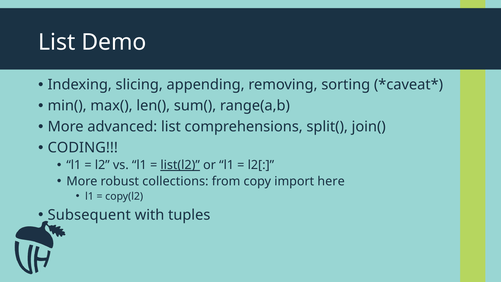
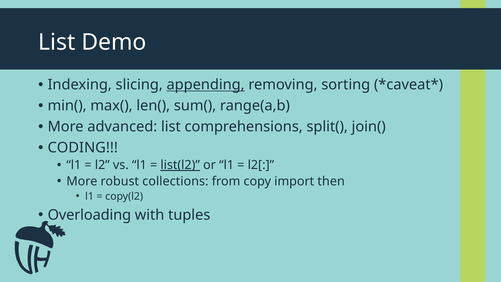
appending underline: none -> present (206, 85)
here: here -> then (331, 181)
Subsequent: Subsequent -> Overloading (89, 215)
